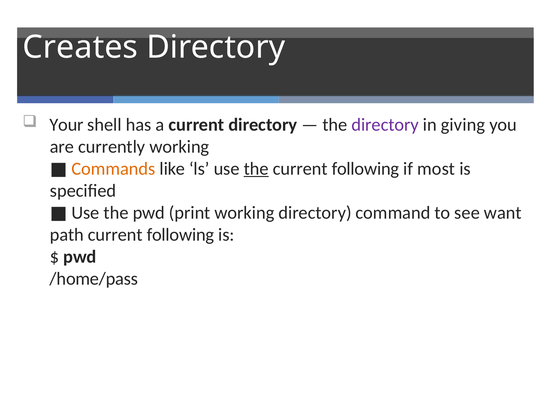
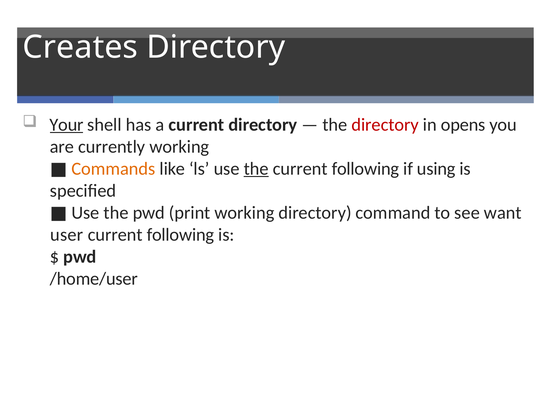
Your underline: none -> present (67, 125)
directory colour: purple -> red (385, 125)
giving: giving -> opens (463, 125)
most: most -> using (436, 169)
path: path -> user (67, 235)
/home/pass: /home/pass -> /home/user (94, 279)
